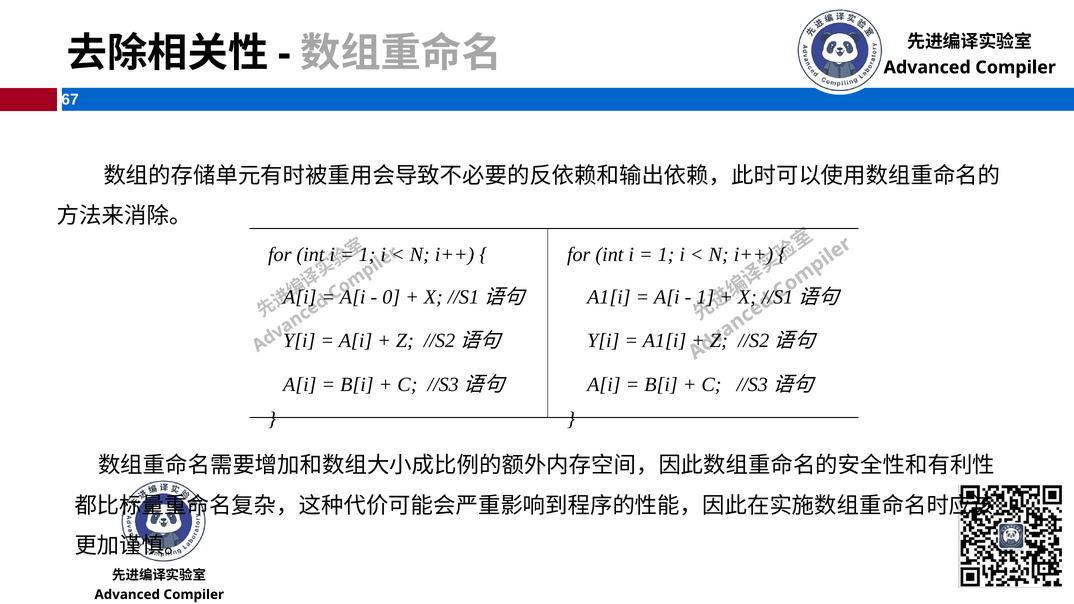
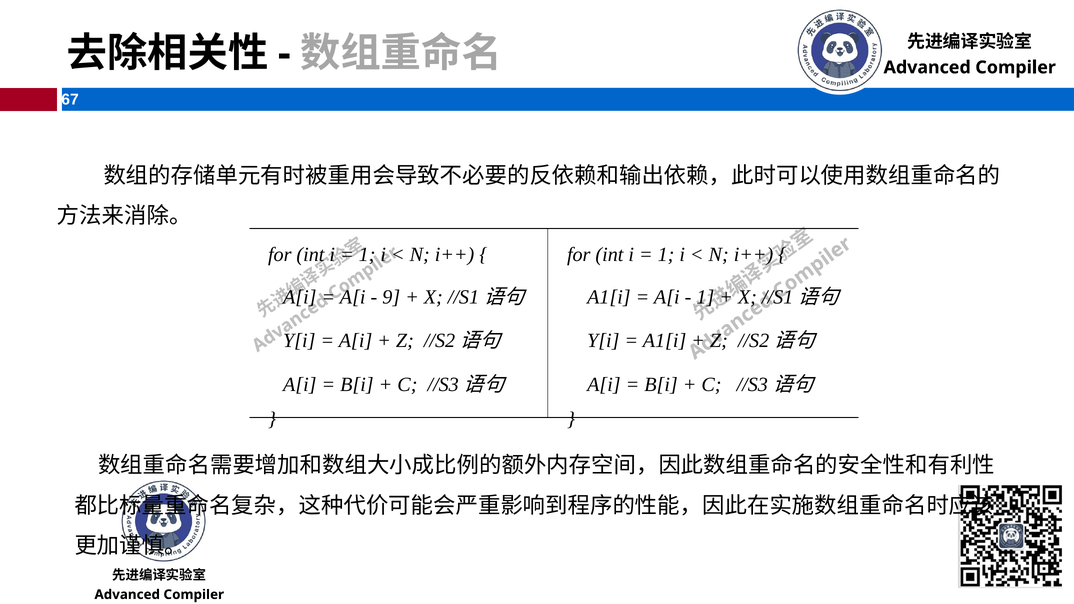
0: 0 -> 9 (391, 297)
